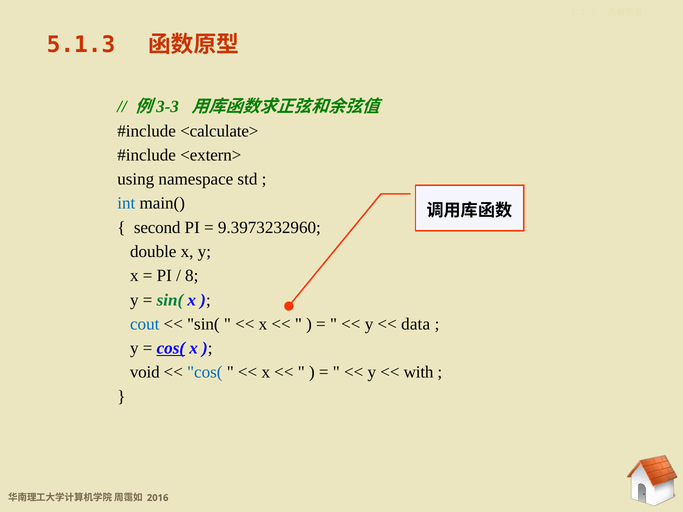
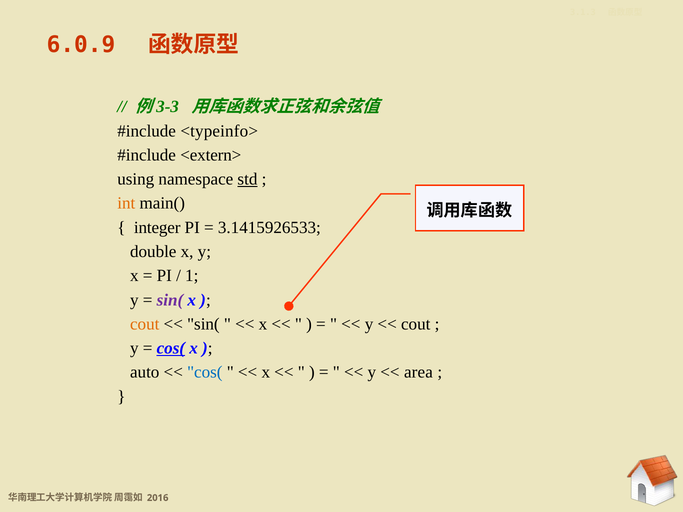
5.1.3: 5.1.3 -> 6.0.9 (81, 45)
<calculate>: <calculate> -> <typeinfo> (219, 131)
std underline: none -> present (247, 179)
int colour: blue -> orange (126, 203)
second: second -> integer (157, 228)
9.3973232960: 9.3973232960 -> 3.1415926533 (269, 228)
8: 8 -> 1 (192, 276)
sin( colour: green -> purple (170, 300)
cout colour: blue -> orange (145, 324)
data: data -> cout (416, 324)
void: void -> auto (145, 372)
with: with -> area (418, 372)
